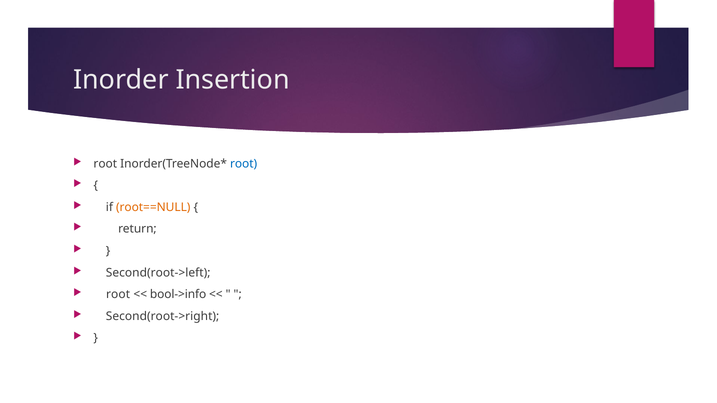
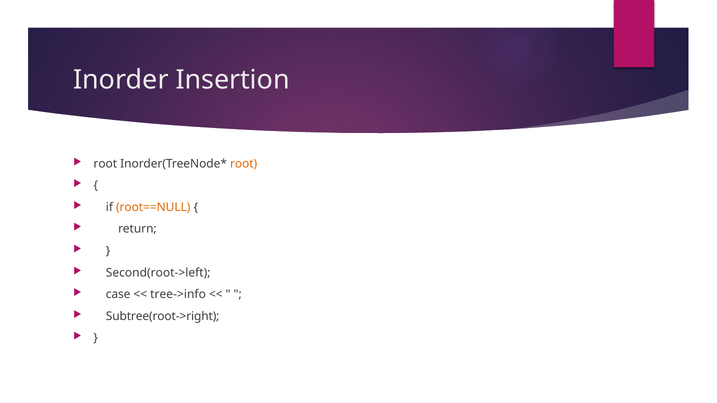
root colour: blue -> orange (244, 164)
root: root -> case (118, 295)
bool->info: bool->info -> tree->info (178, 295)
Second(root->right: Second(root->right -> Subtree(root->right (163, 316)
